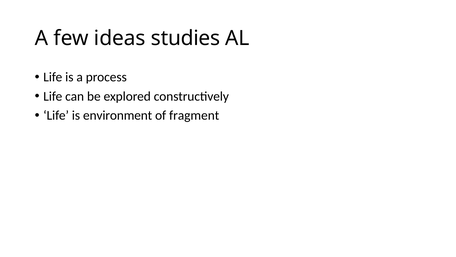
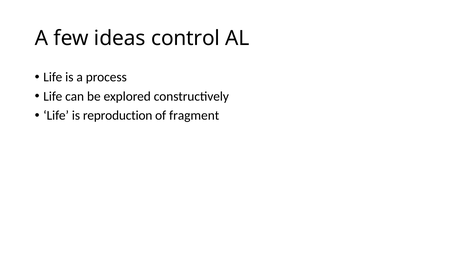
studies: studies -> control (186, 38)
environment: environment -> reproduction (118, 115)
